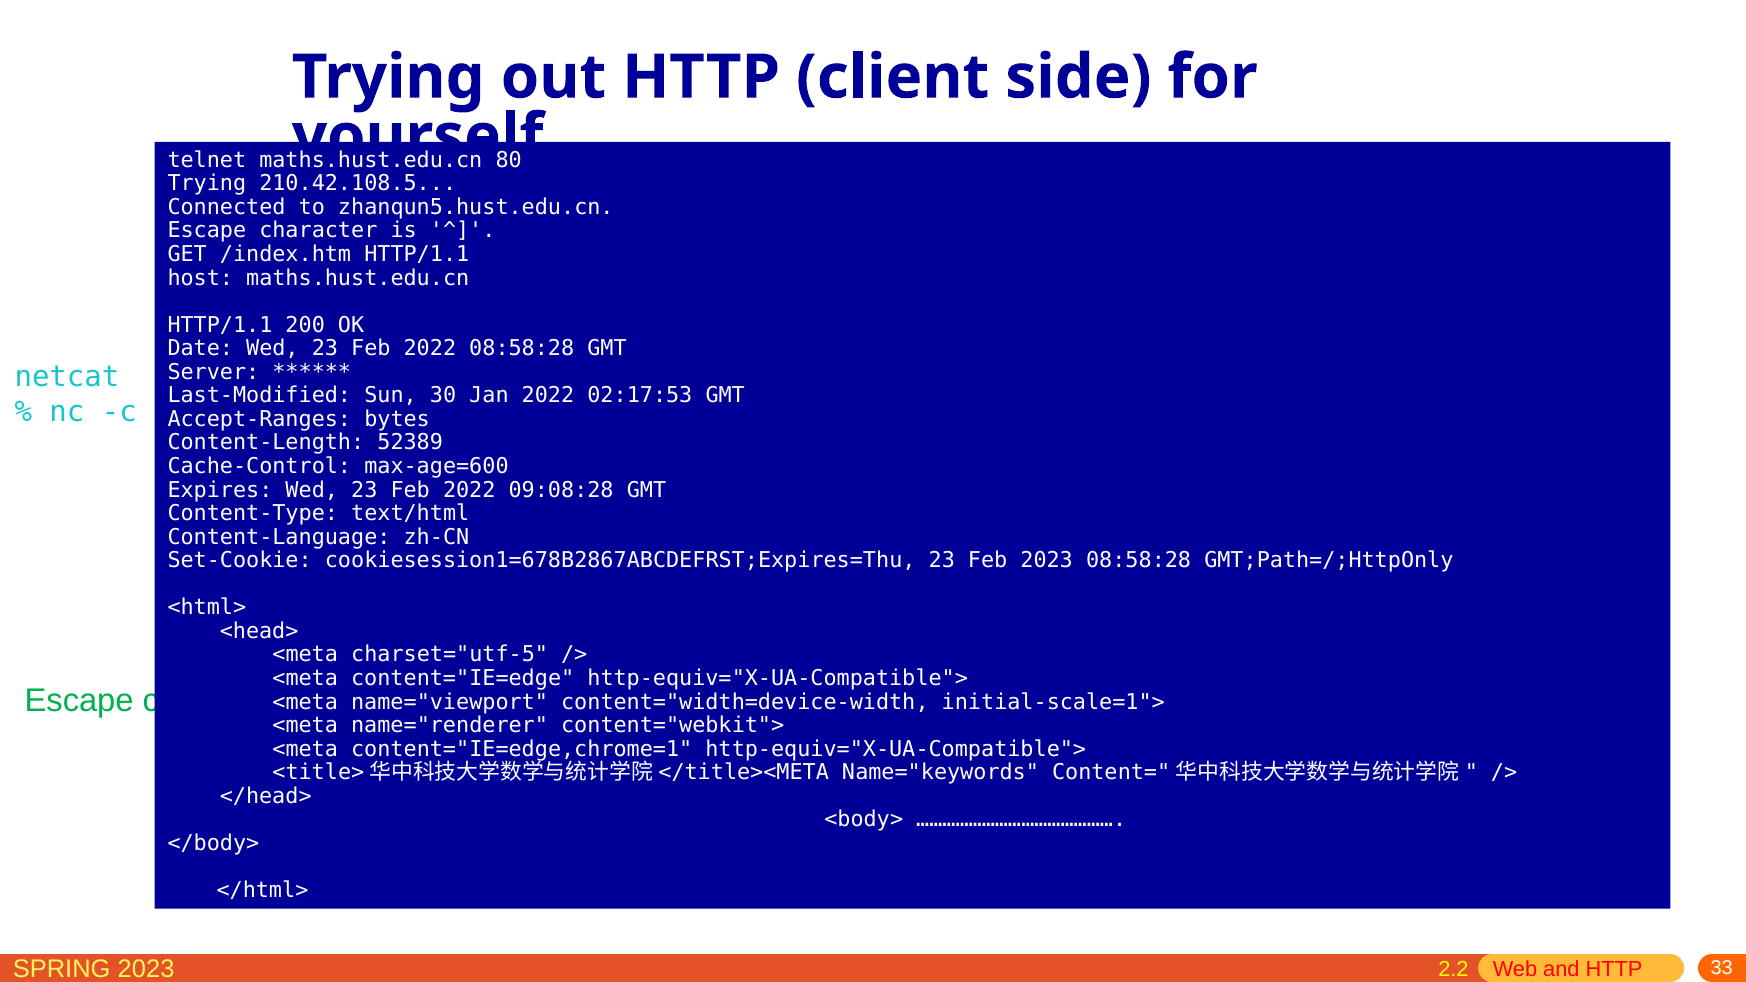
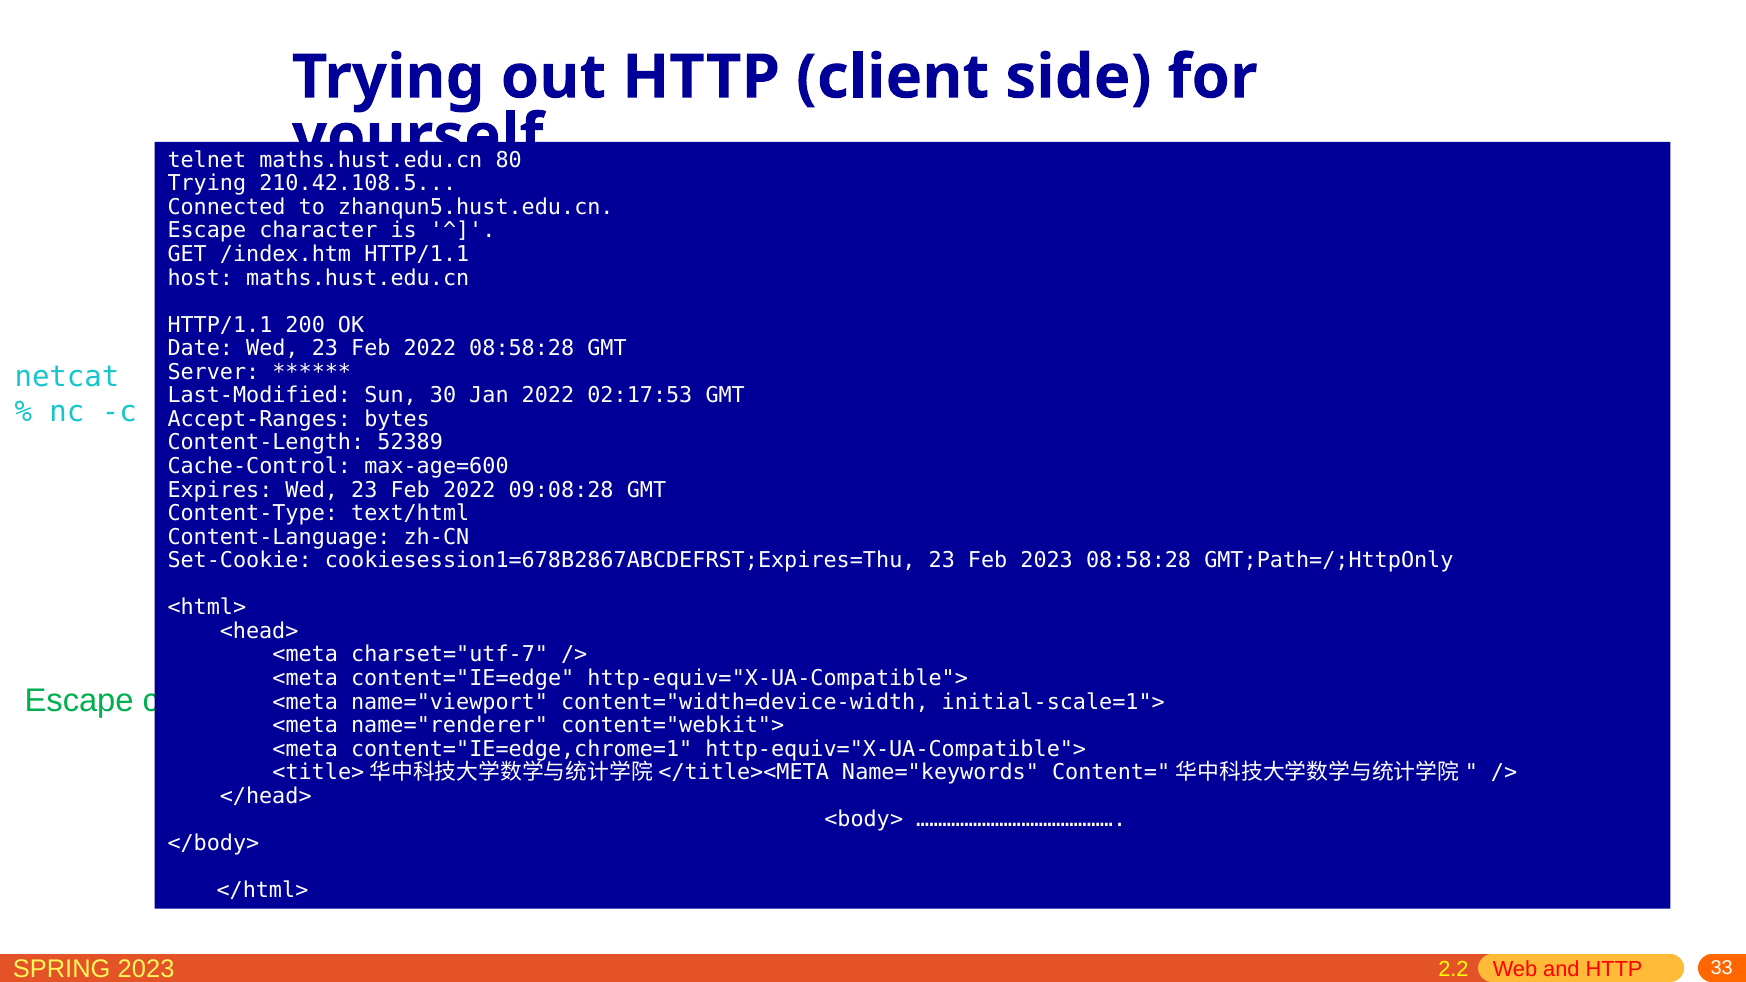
charset="utf-5: charset="utf-5 -> charset="utf-7 (450, 655)
